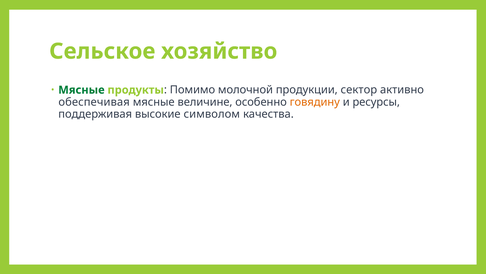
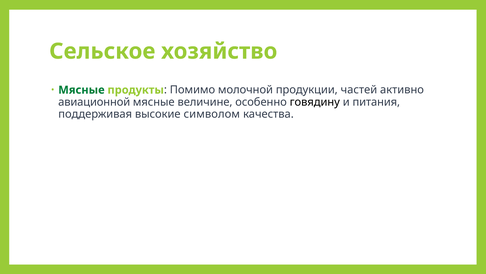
сектор: сектор -> частей (359, 90)
обеспечивая: обеспечивая -> авиационной (94, 102)
говядину colour: orange -> black (315, 102)
ресурсы: ресурсы -> питания (376, 102)
